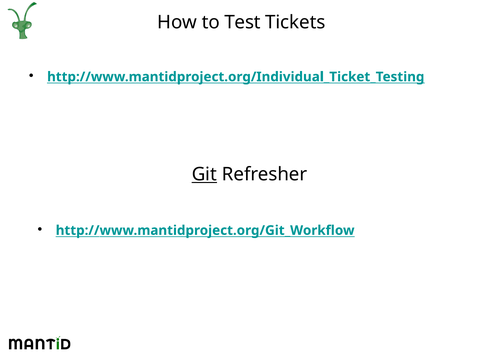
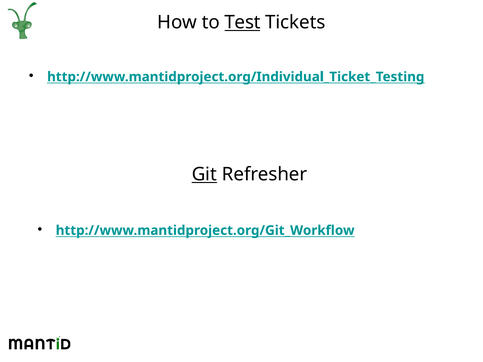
Test underline: none -> present (243, 22)
